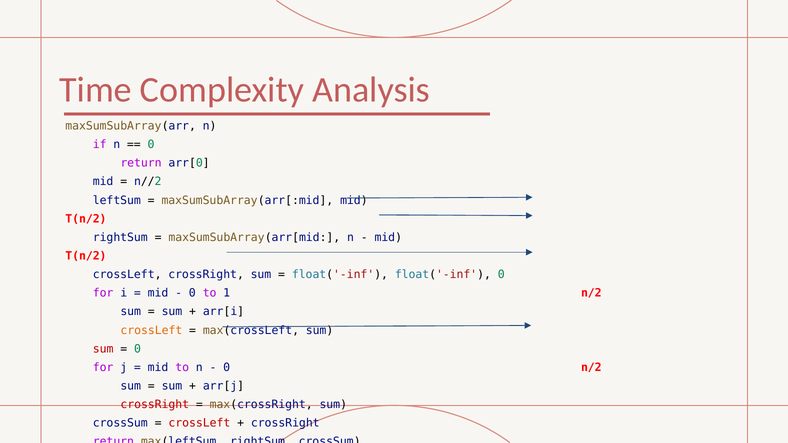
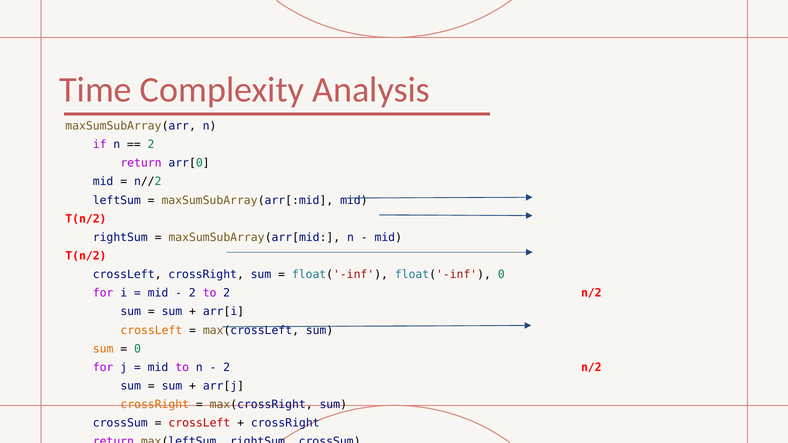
0: 0 -> 2 (151, 145)
0: 0 -> 2 (192, 293)
to 1: 1 -> 2 (227, 293)
sum colour: red -> orange (103, 349)
0: 0 -> 2 (227, 368)
crossRight colour: red -> orange (155, 405)
